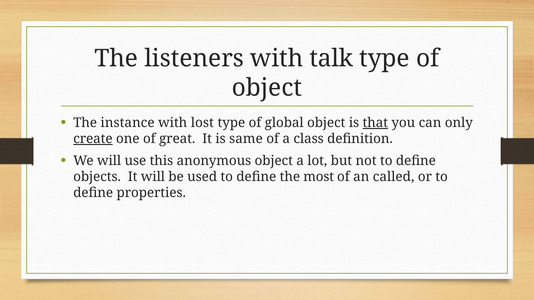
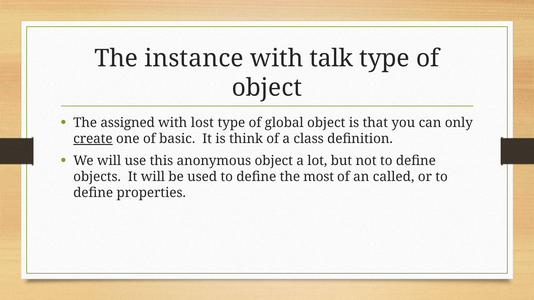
listeners: listeners -> instance (194, 59)
instance: instance -> assigned (128, 123)
that underline: present -> none (375, 123)
great: great -> basic (177, 139)
same: same -> think (246, 139)
